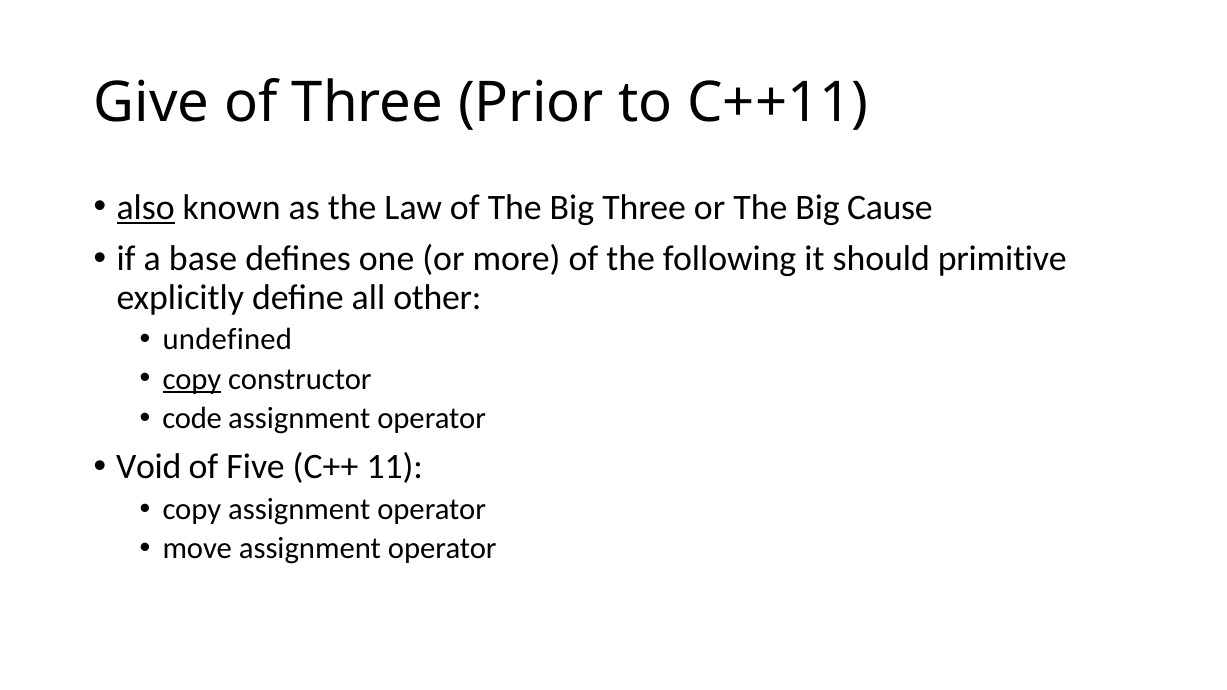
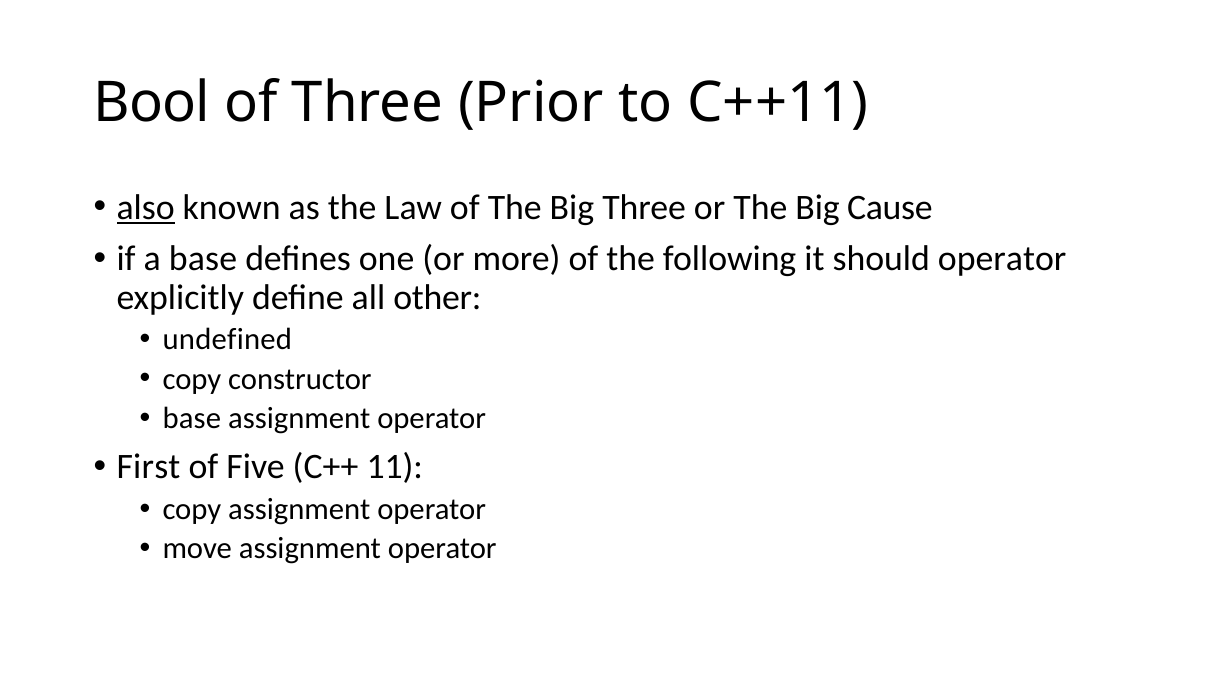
Give: Give -> Bool (152, 103)
should primitive: primitive -> operator (1002, 259)
copy underline: present -> none (192, 379)
code: code -> base (192, 419)
Void: Void -> First (148, 467)
